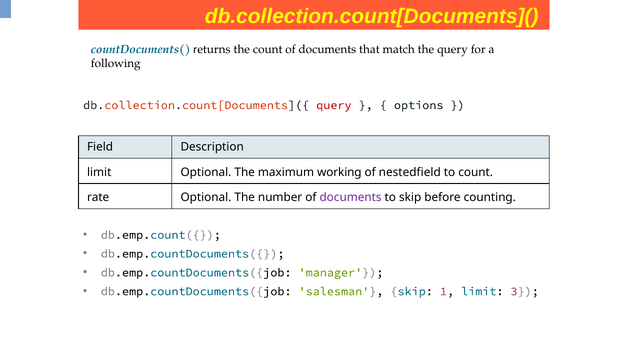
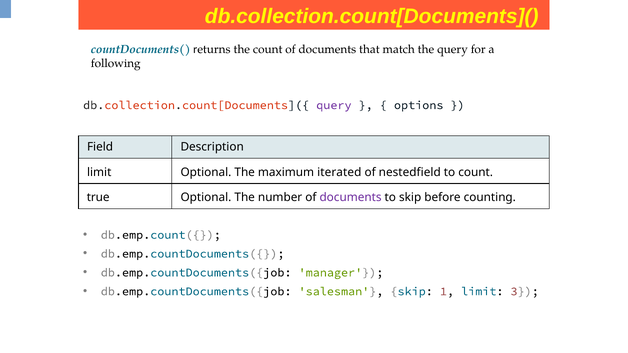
query colour: red -> purple (334, 105)
working: working -> iterated (339, 172)
rate: rate -> true (98, 198)
